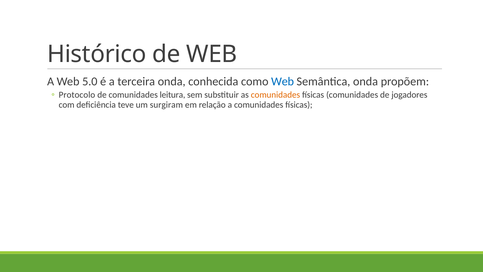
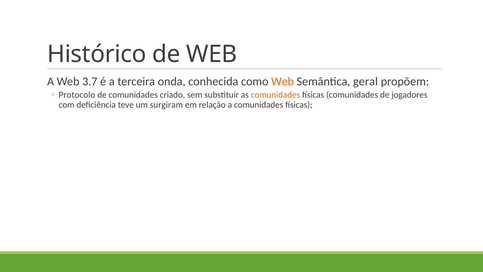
5.0: 5.0 -> 3.7 (90, 81)
Web colour: blue -> orange (283, 81)
Semântica onda: onda -> geral (365, 81)
leitura: leitura -> criado (172, 95)
